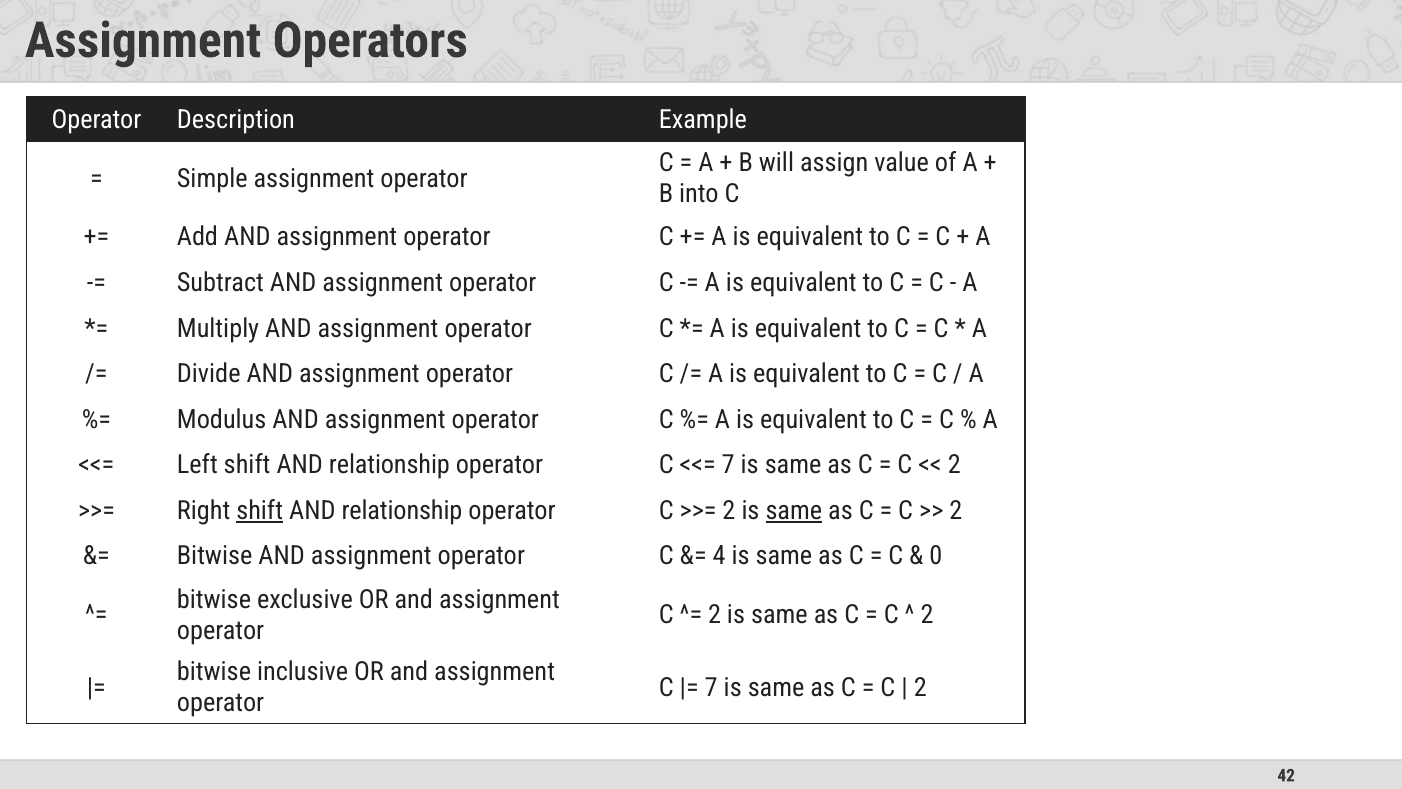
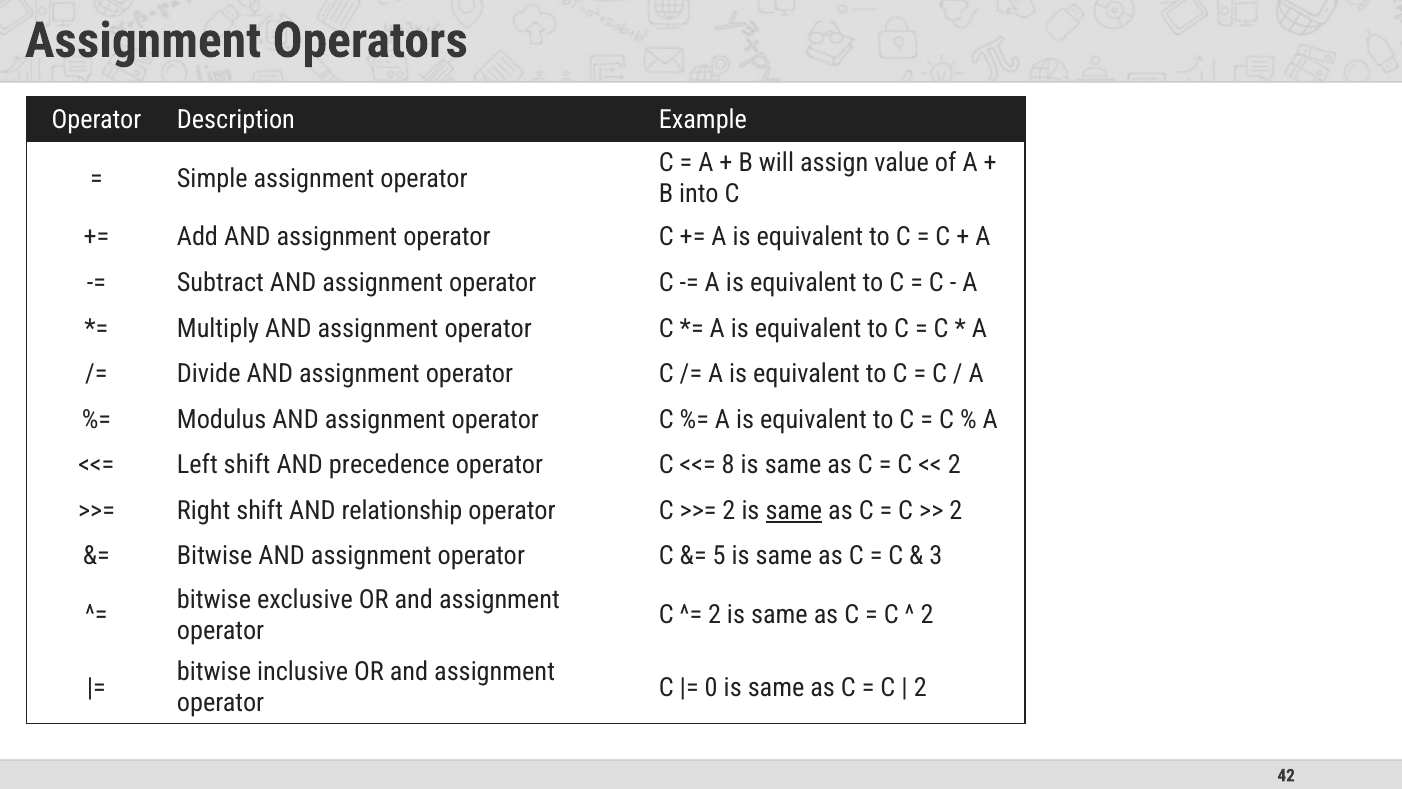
Left shift AND relationship: relationship -> precedence (389, 465)
7: 7 -> 8 (728, 465)
shift underline: present -> none (260, 510)
4: 4 -> 5 (719, 556)
0: 0 -> 3 (936, 556)
7: 7 -> 0 (711, 687)
